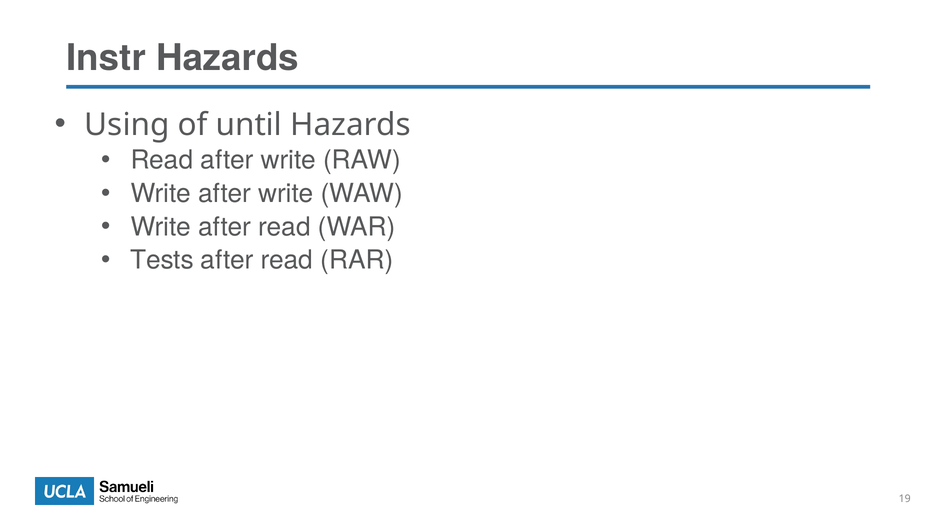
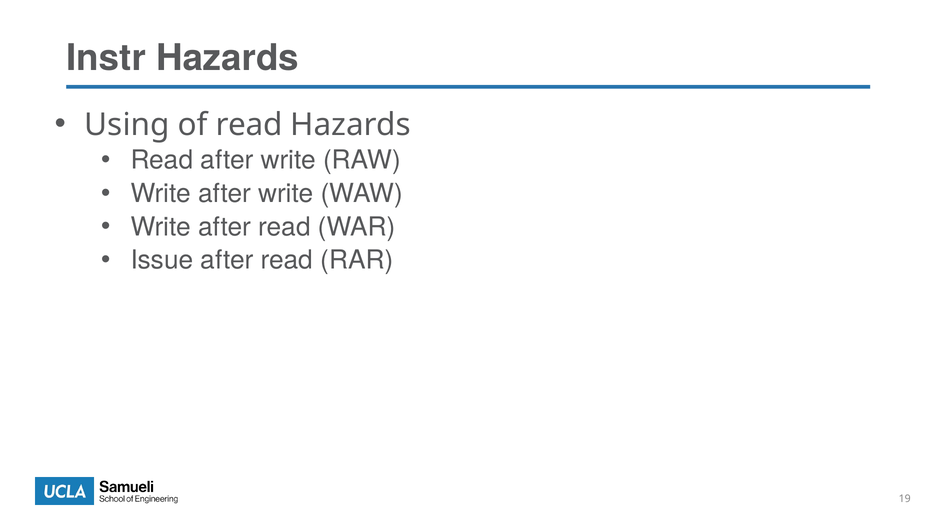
of until: until -> read (249, 125)
Tests: Tests -> Issue (162, 260)
